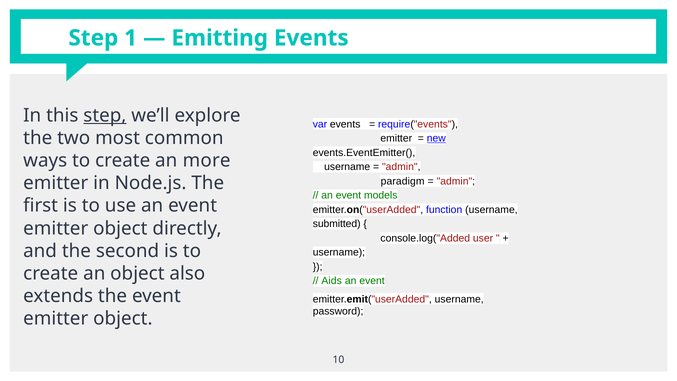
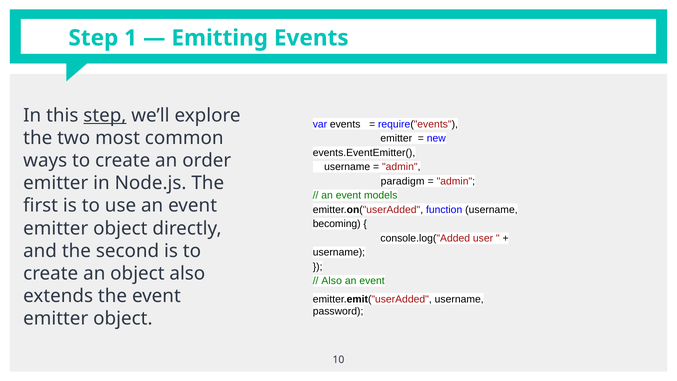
new underline: present -> none (436, 138)
more: more -> order (207, 161)
submitted: submitted -> becoming (337, 224)
Aids: Aids -> Also (332, 281)
